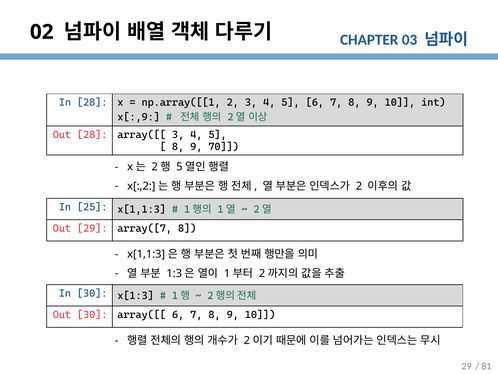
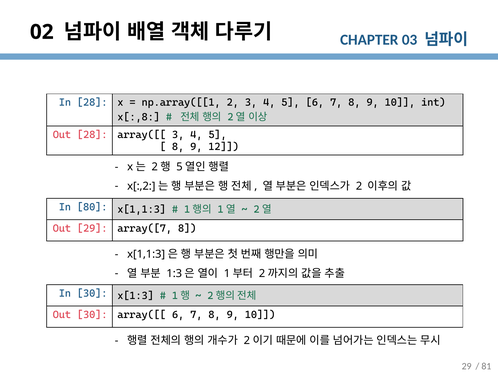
x[:,9: x[:,9 -> x[:,8 (139, 117)
70: 70 -> 12 (224, 146)
25: 25 -> 80 (92, 207)
